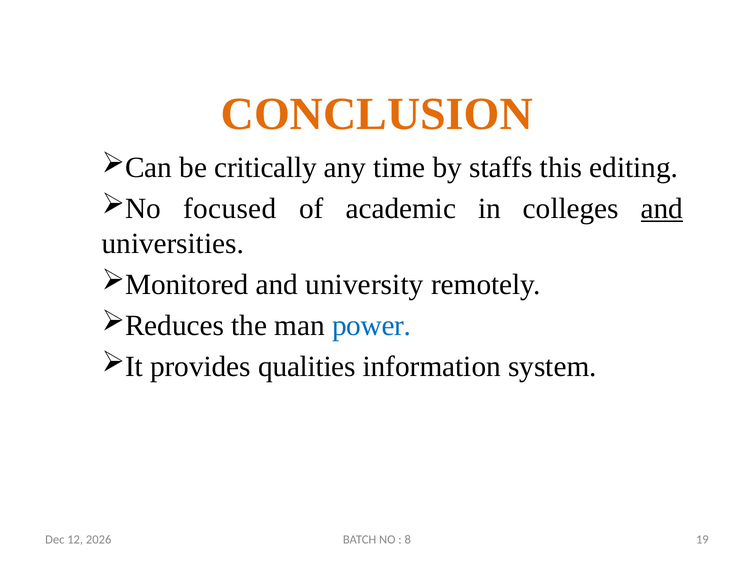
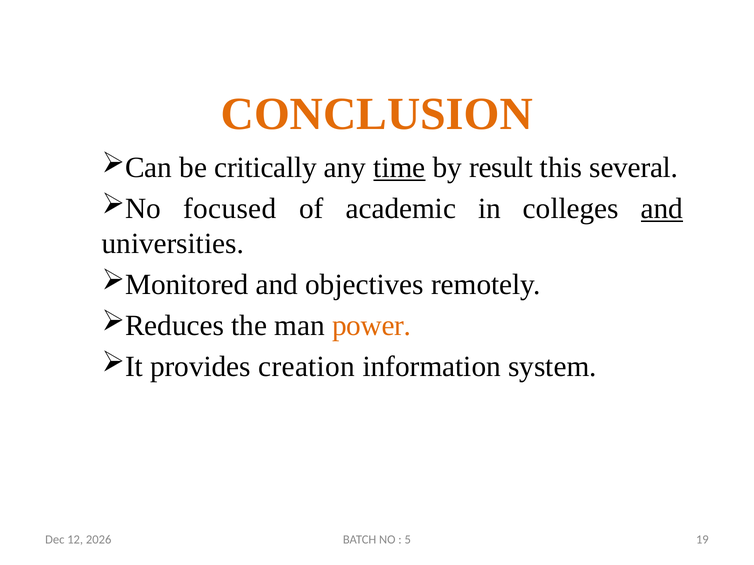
time underline: none -> present (399, 168)
staffs: staffs -> result (501, 168)
editing: editing -> several (634, 168)
university: university -> objectives (365, 285)
power colour: blue -> orange (372, 326)
qualities: qualities -> creation (307, 367)
8: 8 -> 5 (408, 540)
